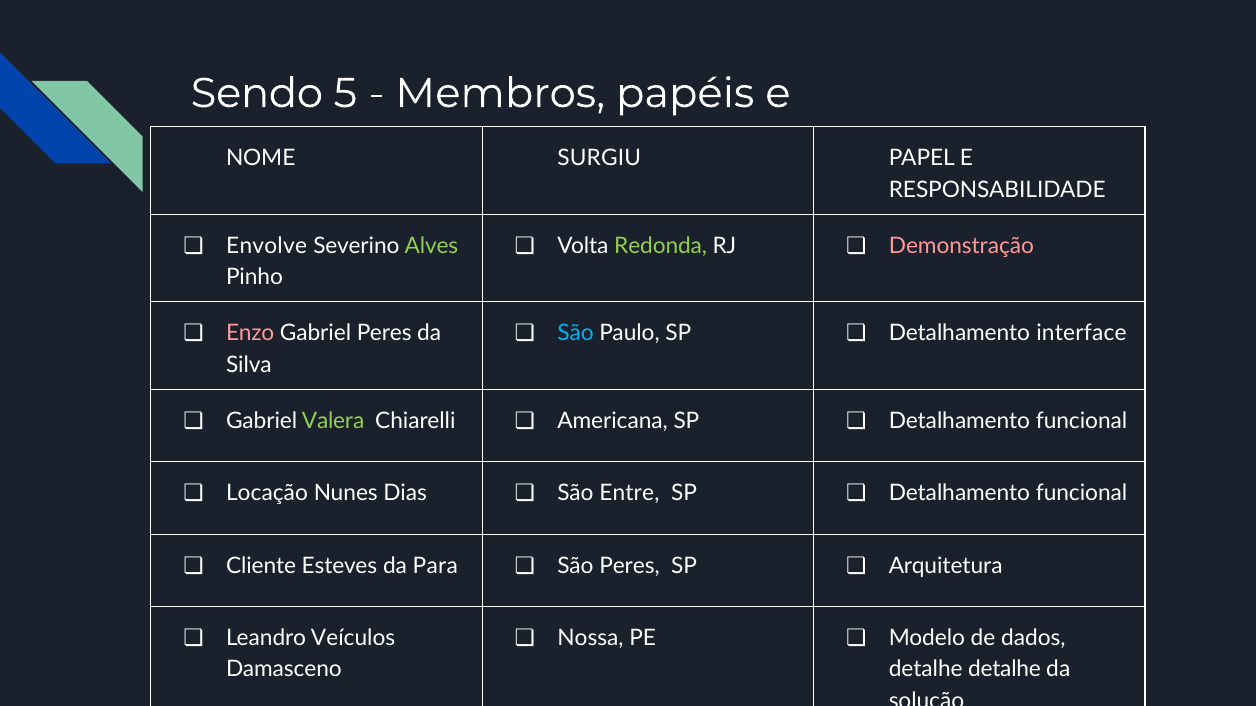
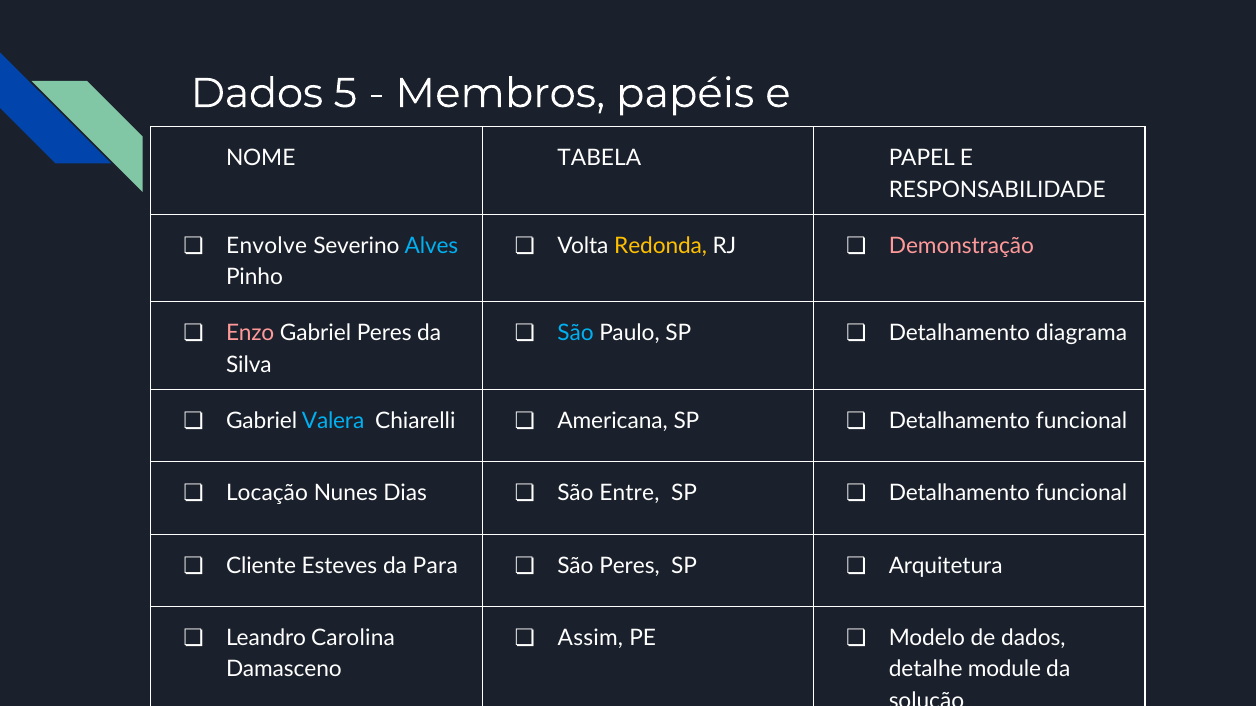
Sendo: Sendo -> Dados (257, 93)
SURGIU: SURGIU -> TABELA (599, 158)
Alves colour: light green -> light blue (431, 246)
Redonda colour: light green -> yellow (661, 246)
interface: interface -> diagrama (1081, 334)
Valera colour: light green -> light blue (333, 421)
Veículos: Veículos -> Carolina (353, 639)
Nossa: Nossa -> Assim (590, 639)
detalhe detalhe: detalhe -> module (1004, 670)
